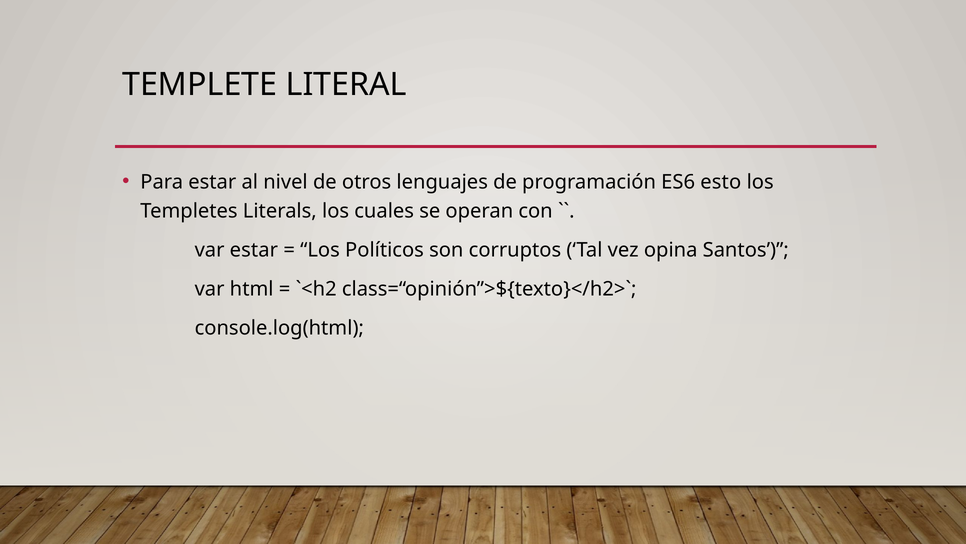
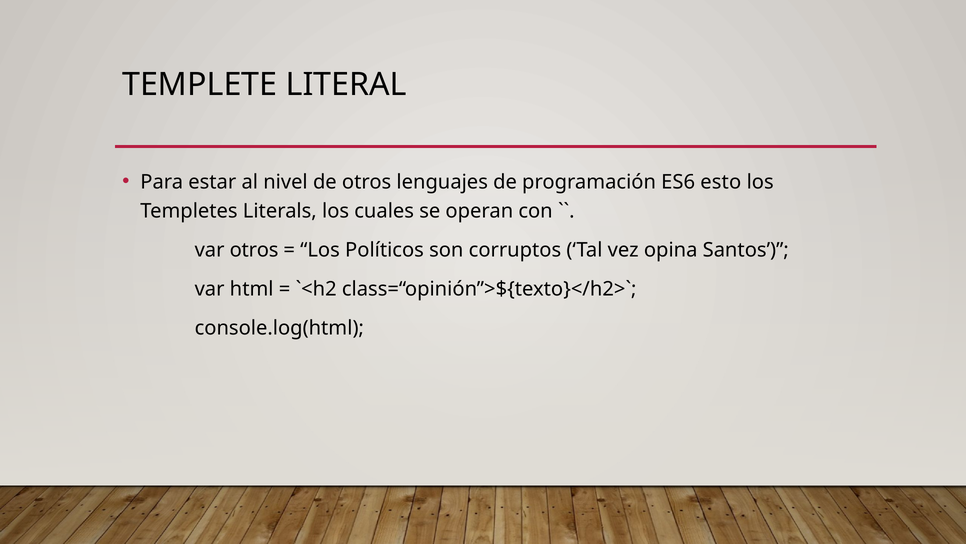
var estar: estar -> otros (254, 250)
